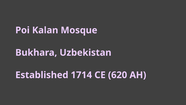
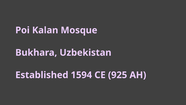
1714: 1714 -> 1594 (81, 75)
620: 620 -> 925 (118, 75)
